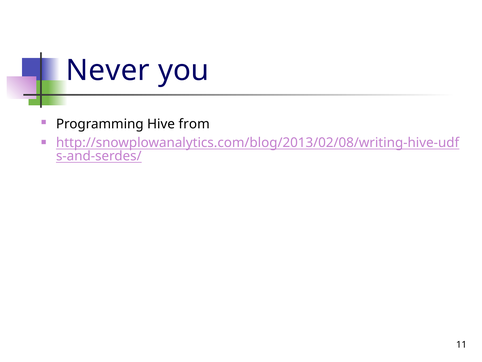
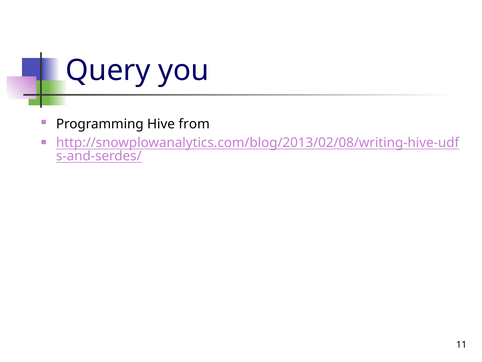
Never: Never -> Query (108, 70)
